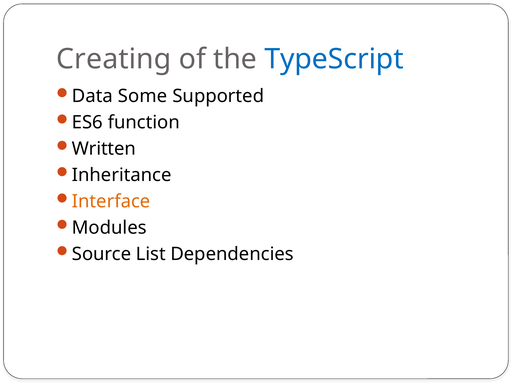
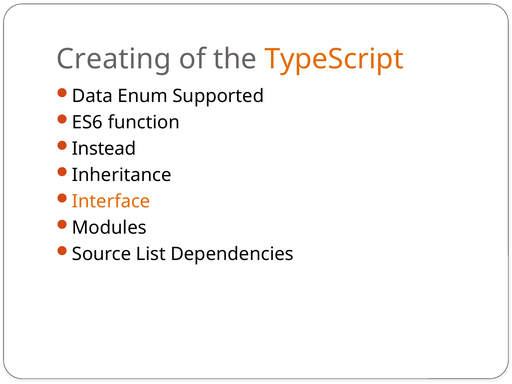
TypeScript colour: blue -> orange (334, 59)
Some: Some -> Enum (143, 96)
Written: Written -> Instead (104, 149)
